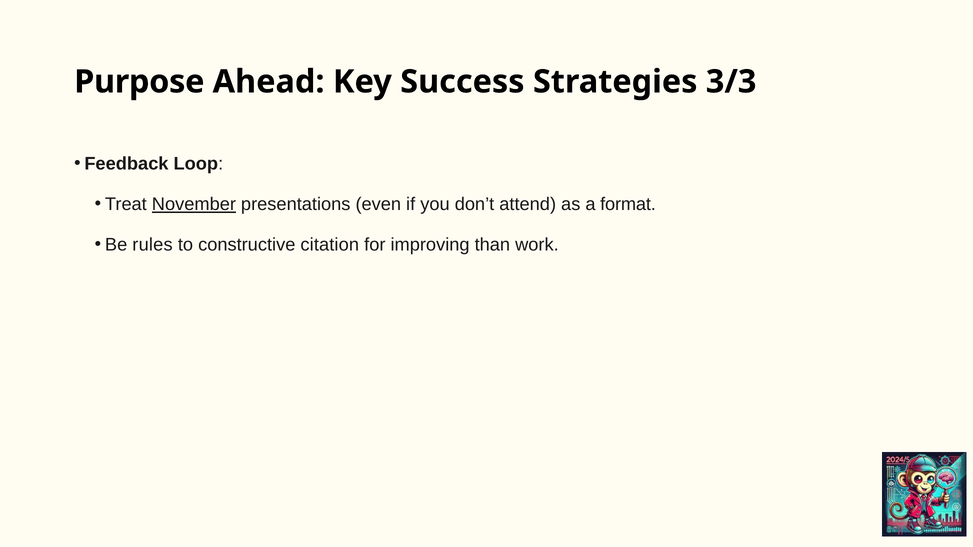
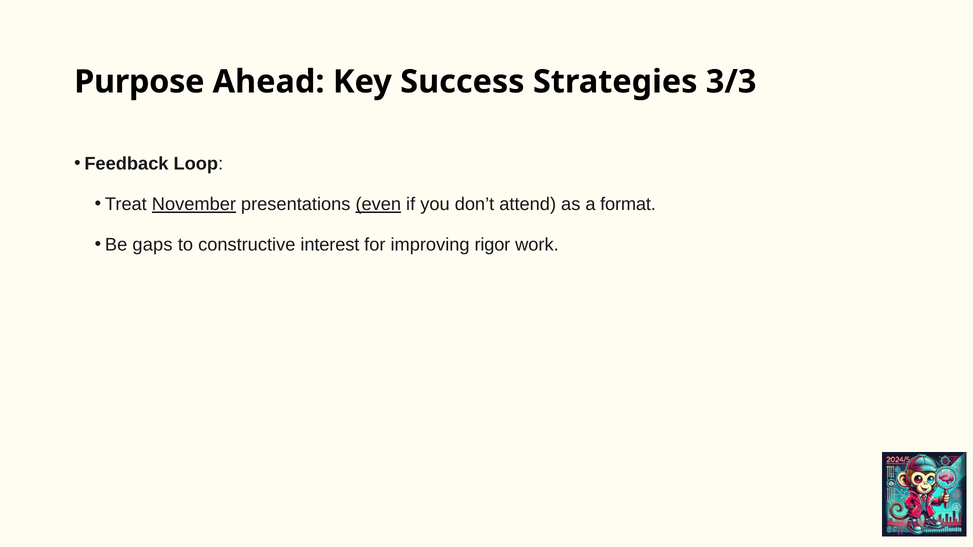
even underline: none -> present (378, 205)
rules: rules -> gaps (153, 245)
citation: citation -> interest (330, 245)
than: than -> rigor (492, 245)
